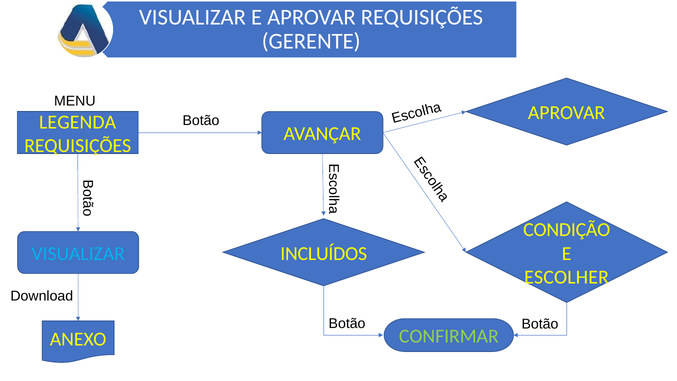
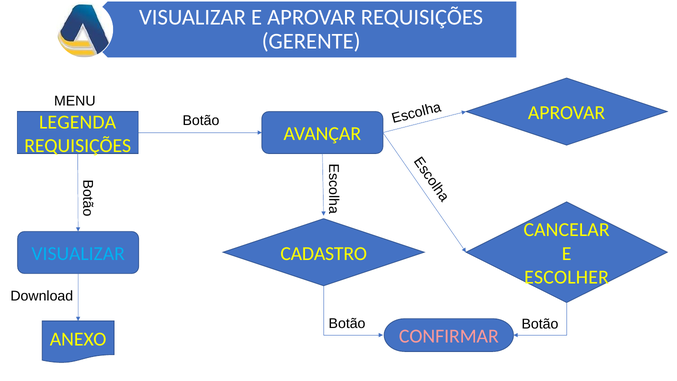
CONDIÇÃO: CONDIÇÃO -> CANCELAR (567, 230)
INCLUÍDOS: INCLUÍDOS -> CADASTRO (324, 253)
CONFIRMAR colour: light green -> pink (449, 336)
